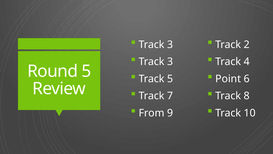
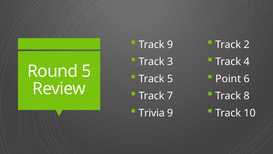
3: 3 -> 9 (170, 44)
From: From -> Trivia (152, 113)
